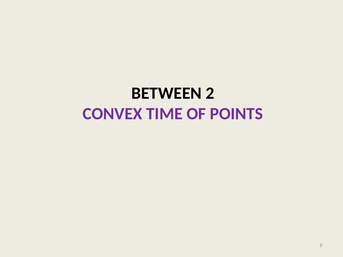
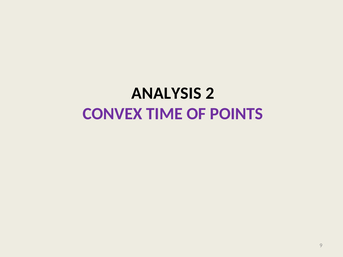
BETWEEN: BETWEEN -> ANALYSIS (166, 93)
